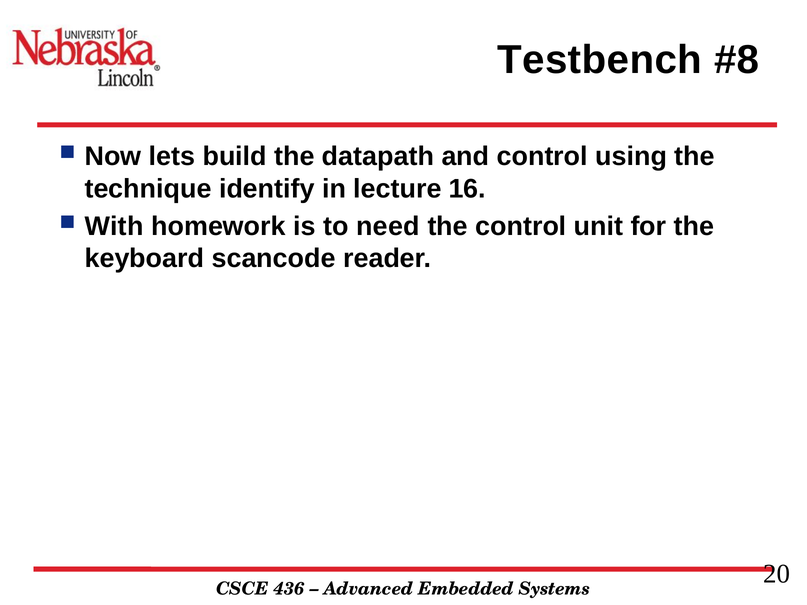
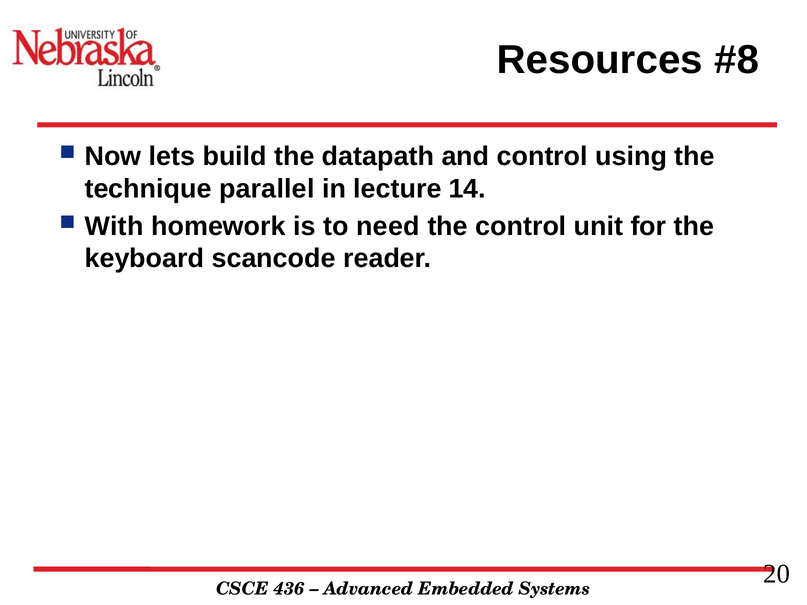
Testbench: Testbench -> Resources (600, 60)
identify: identify -> parallel (267, 189)
16: 16 -> 14 (467, 189)
